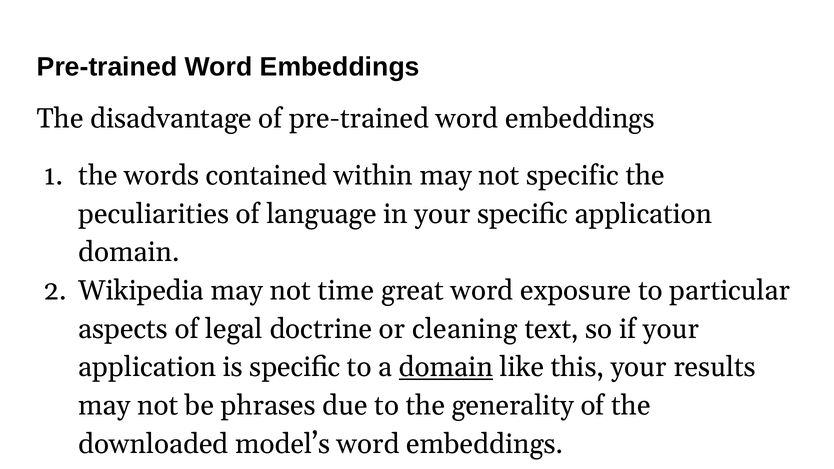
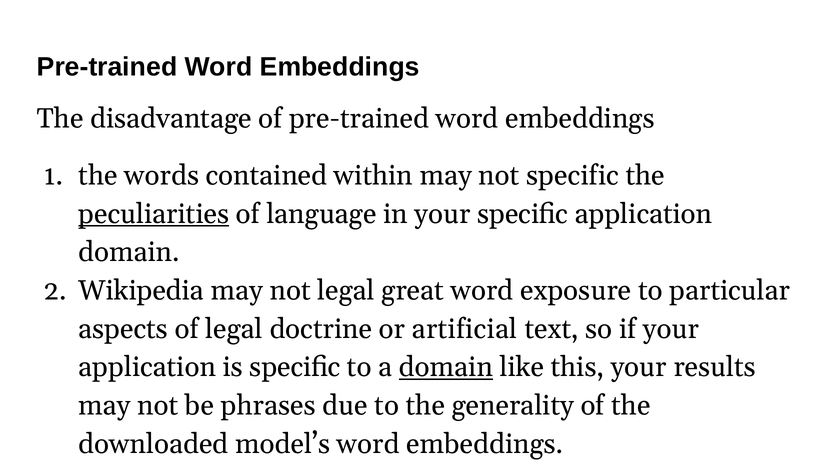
peculiarities underline: none -> present (154, 214)
not time: time -> legal (346, 291)
cleaning: cleaning -> artificial (465, 329)
